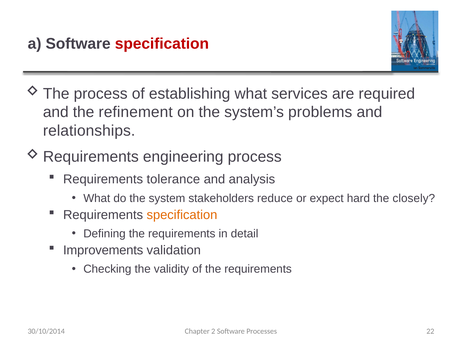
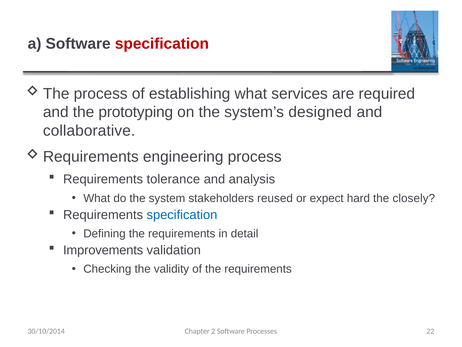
refinement: refinement -> prototyping (136, 112)
problems: problems -> designed (320, 112)
relationships: relationships -> collaborative (89, 130)
reduce: reduce -> reused (275, 198)
specification colour: orange -> blue (182, 215)
